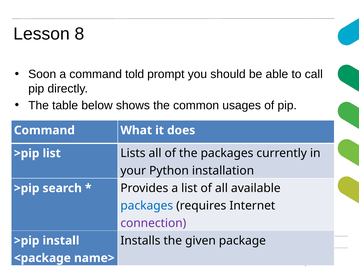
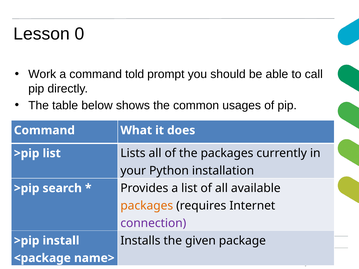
8: 8 -> 0 (79, 34)
Soon: Soon -> Work (42, 74)
packages colour: blue -> orange (147, 206)
